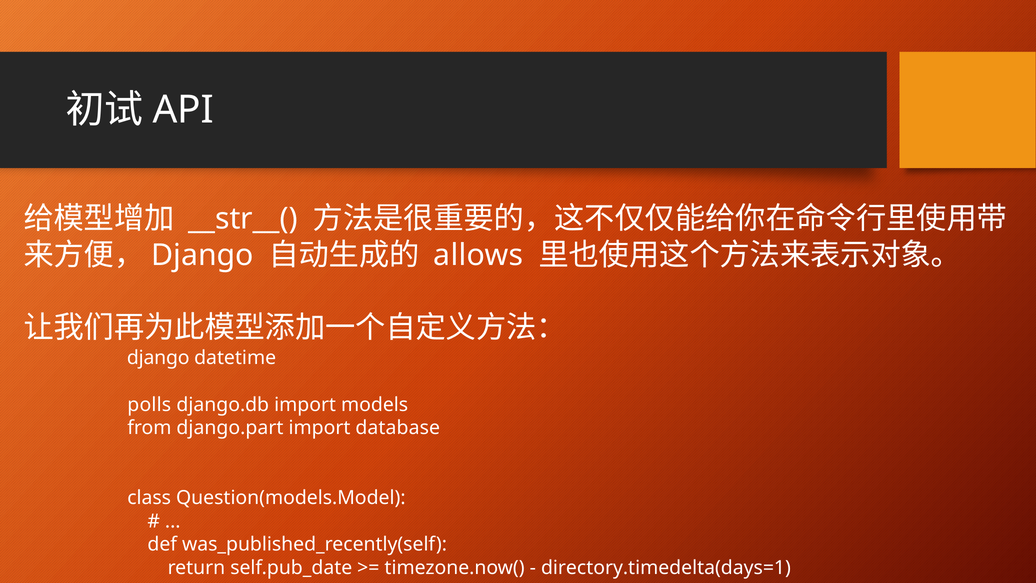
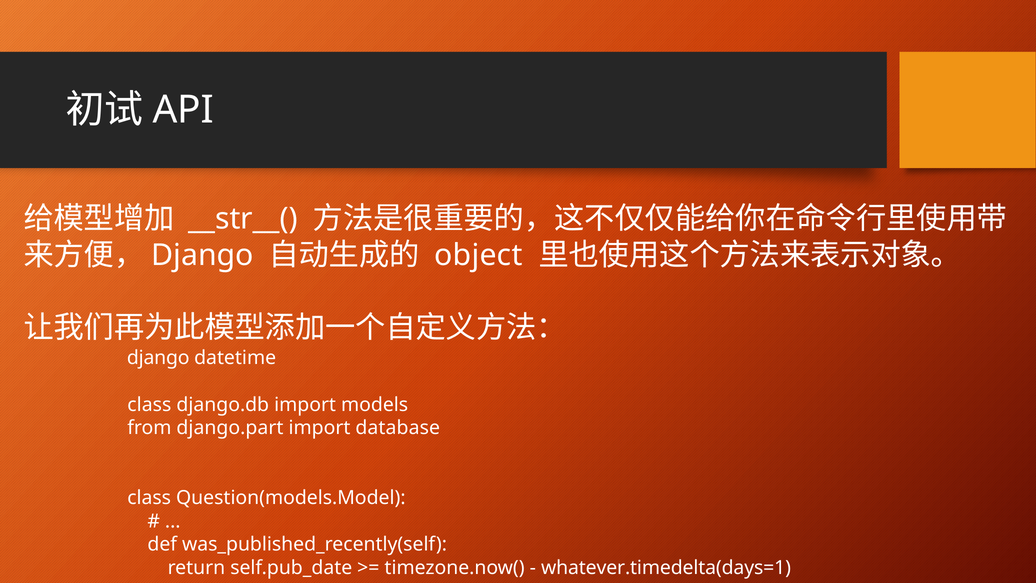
allows: allows -> object (478, 255)
polls: polls -> class (149, 404)
directory.timedelta(days=1: directory.timedelta(days=1 -> whatever.timedelta(days=1 (666, 568)
